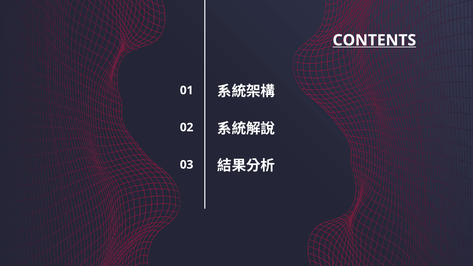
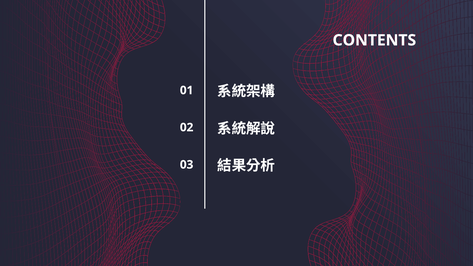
CONTENTS underline: present -> none (374, 40)
